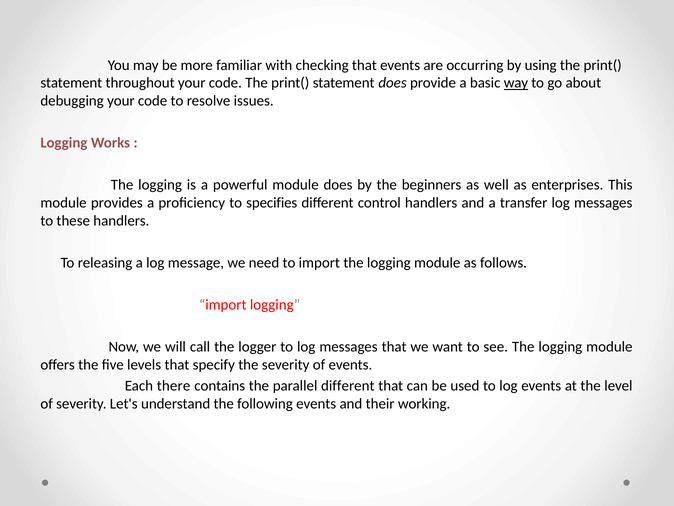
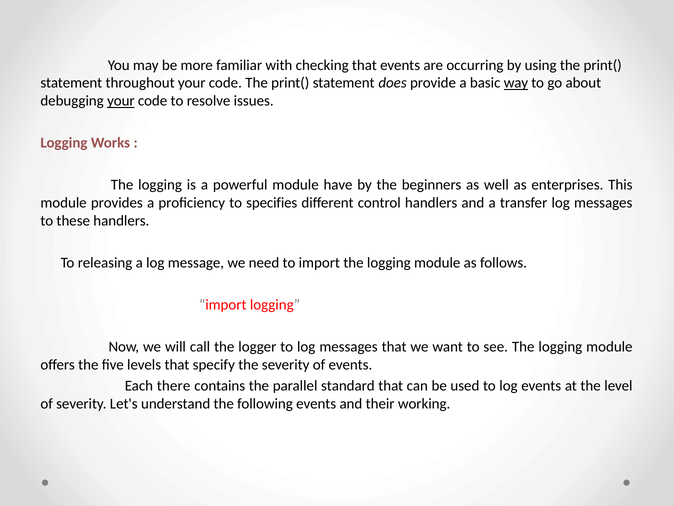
your underline: none -> present (121, 101)
module does: does -> have (338, 185)
parallel different: different -> standard (348, 385)
